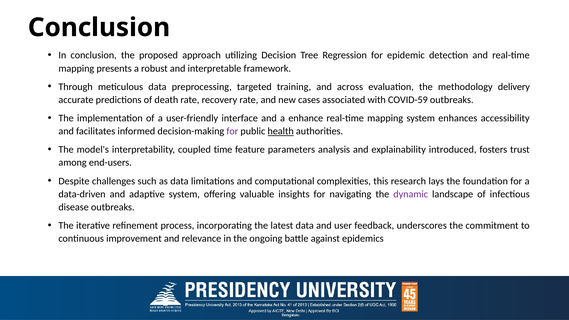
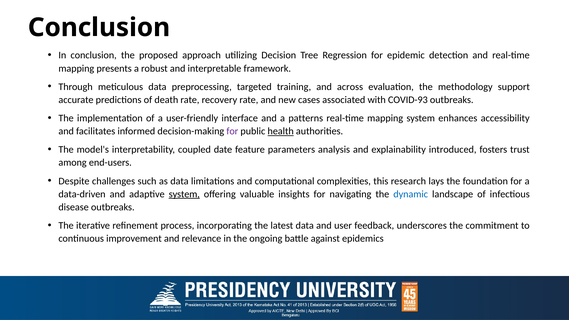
delivery: delivery -> support (514, 87)
COVID-59: COVID-59 -> COVID-93 (408, 100)
enhance: enhance -> patterns (306, 118)
time: time -> date (223, 150)
system underline: none -> present (184, 194)
dynamic colour: purple -> blue (411, 194)
